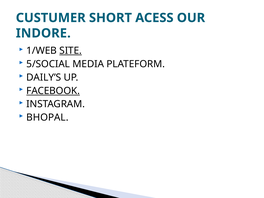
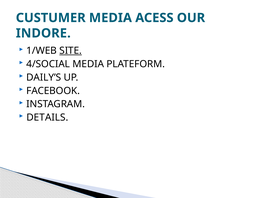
CUSTUMER SHORT: SHORT -> MEDIA (110, 18)
5/SOCIAL: 5/SOCIAL -> 4/SOCIAL (48, 64)
FACEBOOK underline: present -> none (53, 91)
BHOPAL: BHOPAL -> DETAILS (47, 117)
